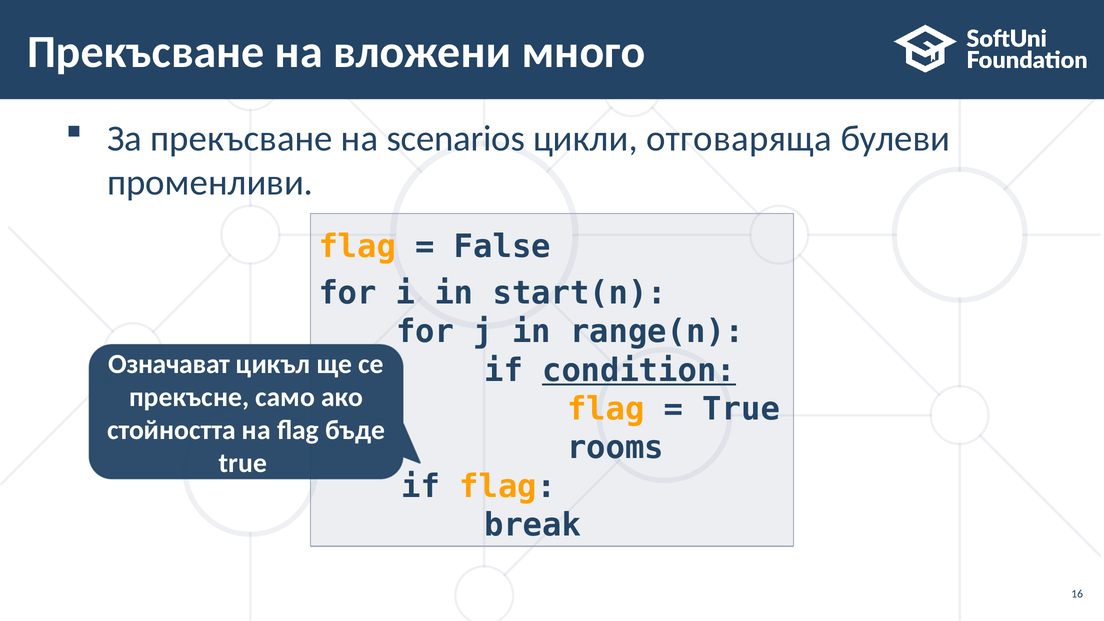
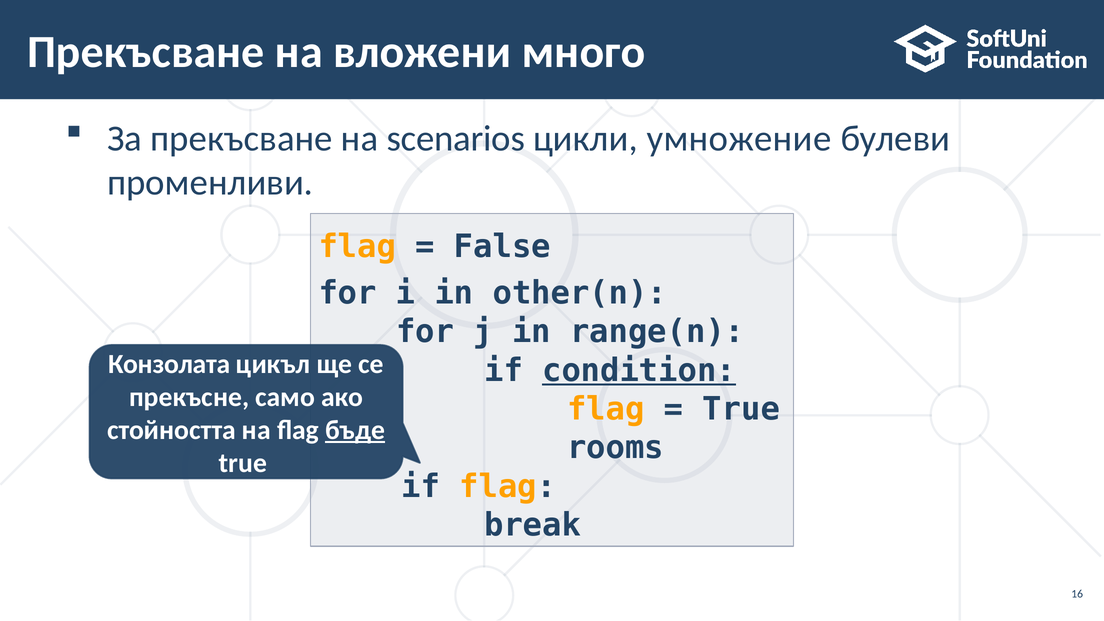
отговаряща: отговаряща -> умножение (739, 138)
start(n: start(n -> other(n (580, 293)
Означават: Означават -> Конзолата (169, 364)
бъде underline: none -> present (355, 430)
